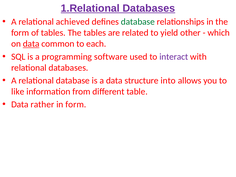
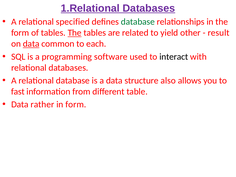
achieved: achieved -> specified (73, 22)
The underline: none -> present (75, 33)
which: which -> result (219, 33)
interact colour: purple -> black (174, 57)
into: into -> also (168, 81)
like: like -> fast (18, 92)
